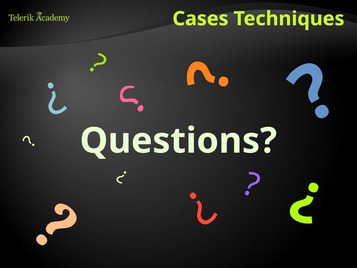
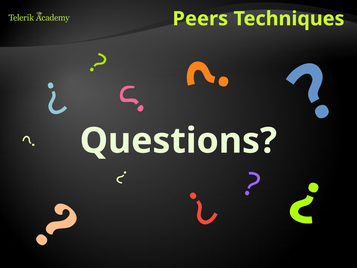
Cases: Cases -> Peers (200, 19)
